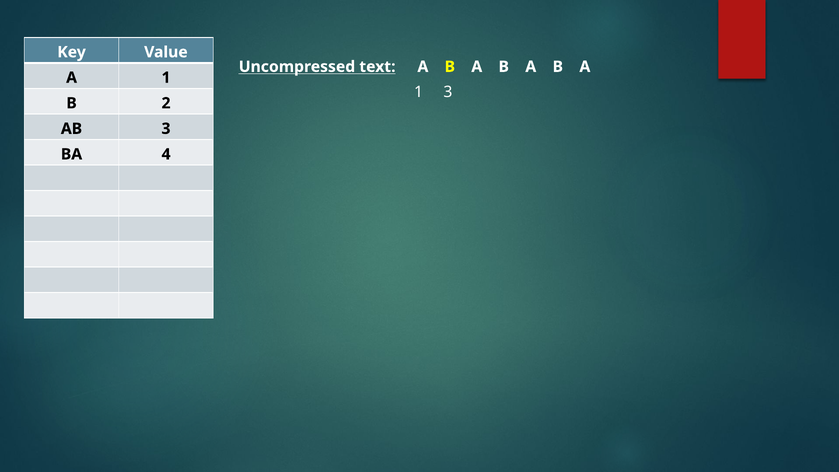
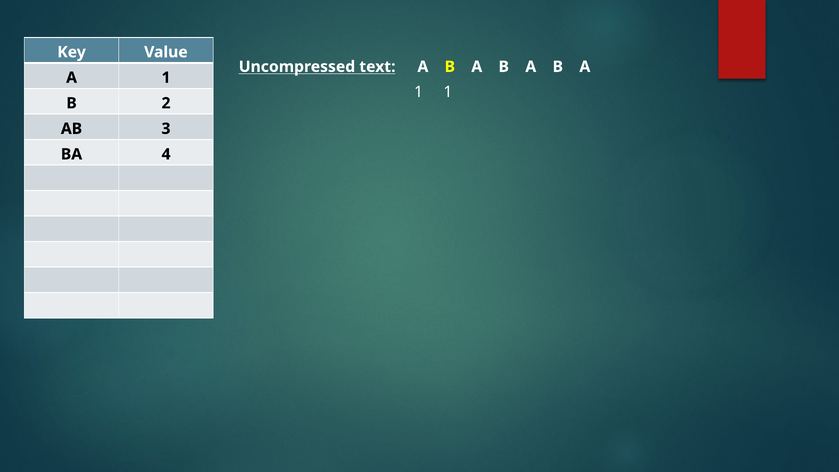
1 3: 3 -> 1 (448, 92)
